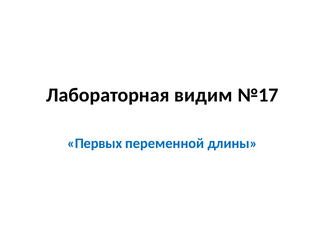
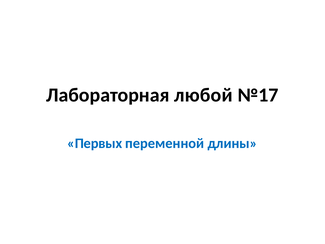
видим: видим -> любой (203, 95)
